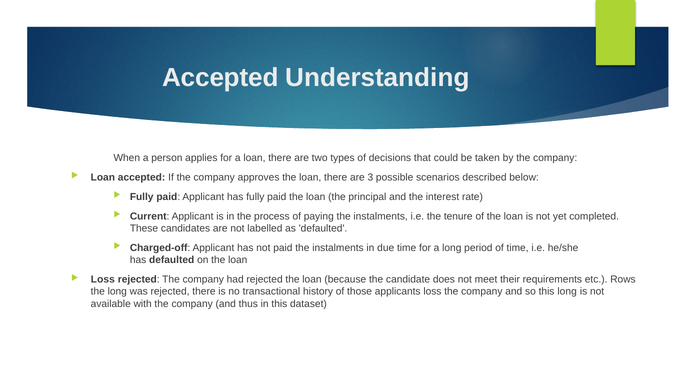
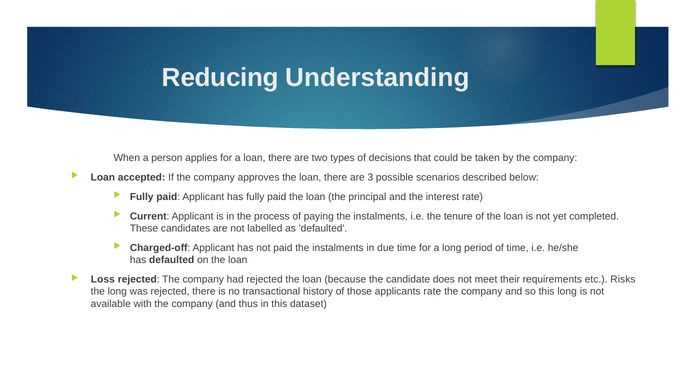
Accepted: Accepted -> Reducing (220, 78)
Rows: Rows -> Risks (623, 280)
applicants loss: loss -> rate (432, 292)
